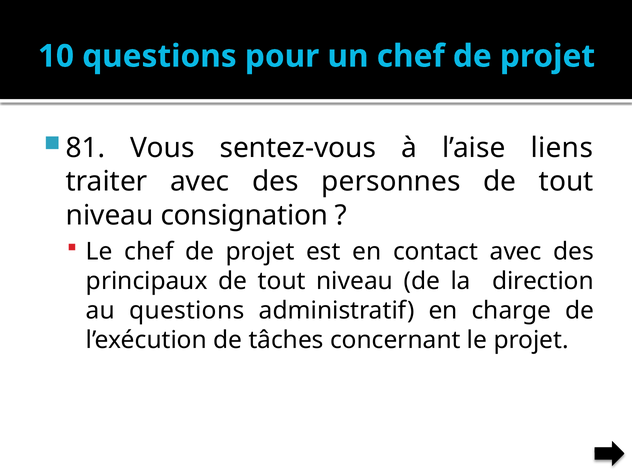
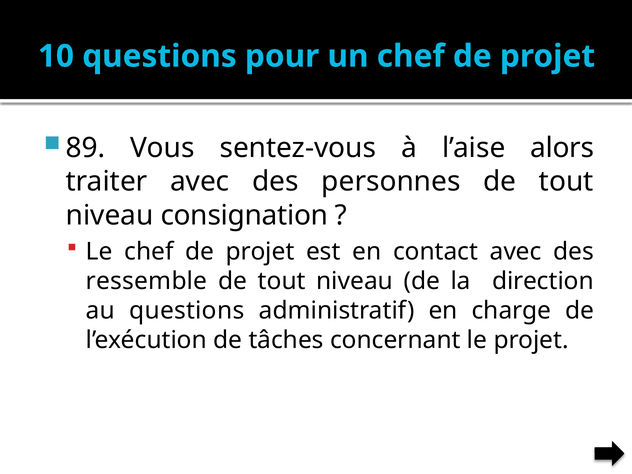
81: 81 -> 89 (86, 148)
liens: liens -> alors (562, 148)
principaux: principaux -> ressemble (147, 281)
